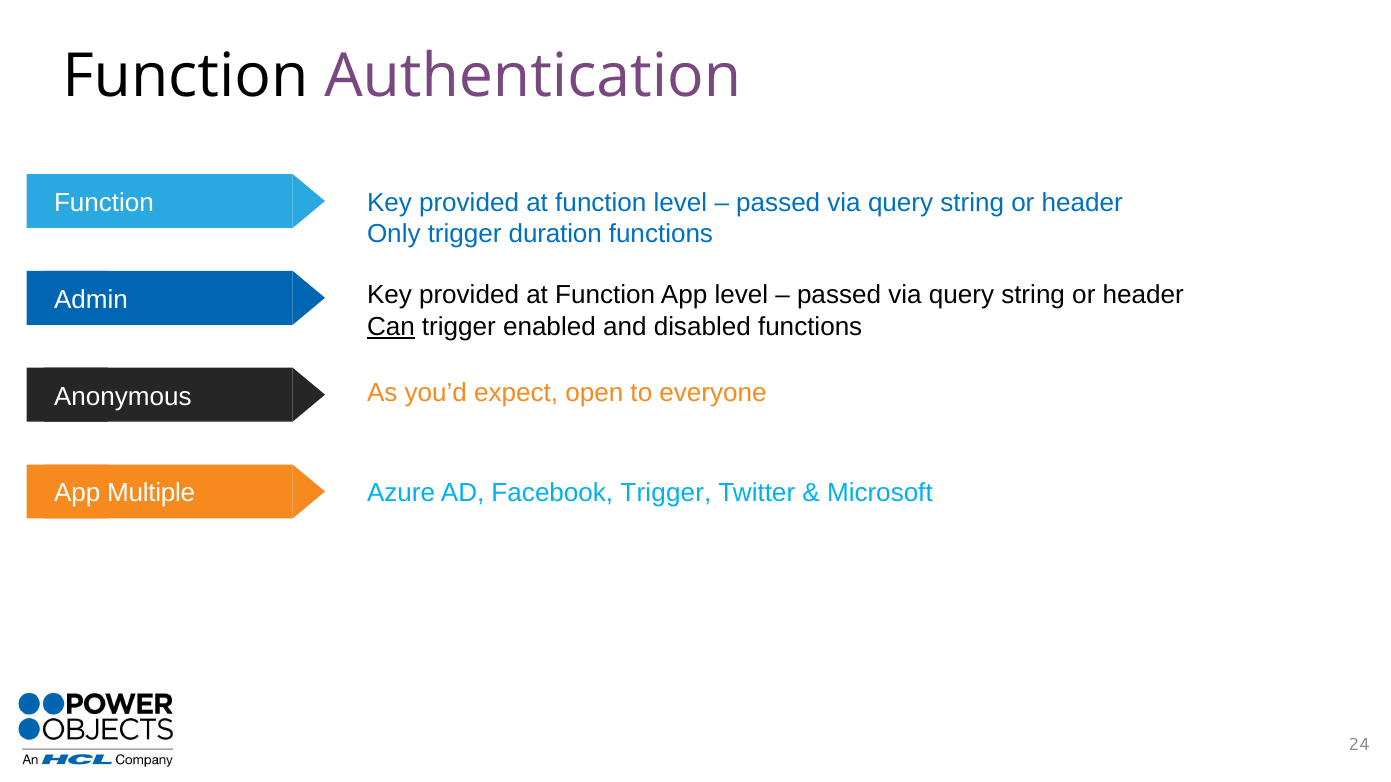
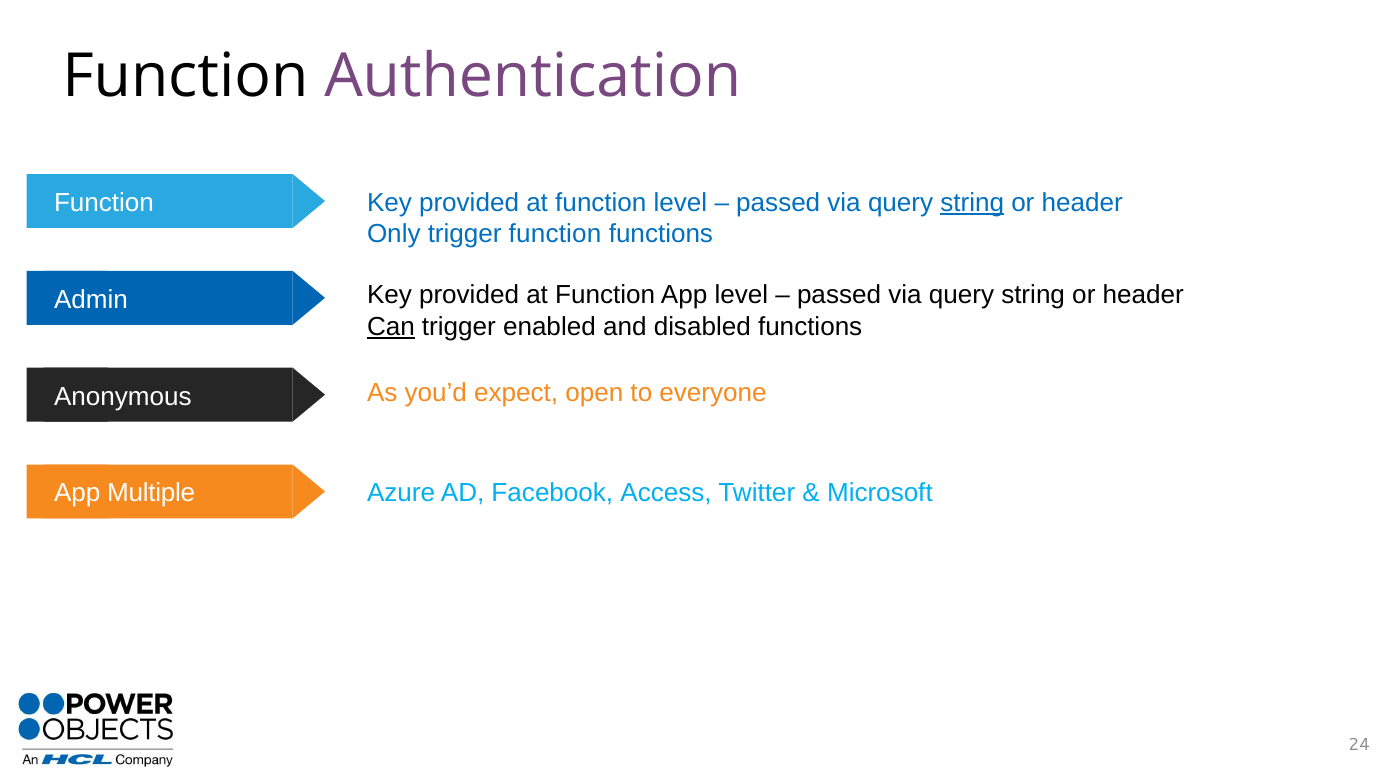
string underline: none -> present (972, 203)
trigger duration: duration -> function (555, 234)
Facebook Trigger: Trigger -> Access (666, 493)
